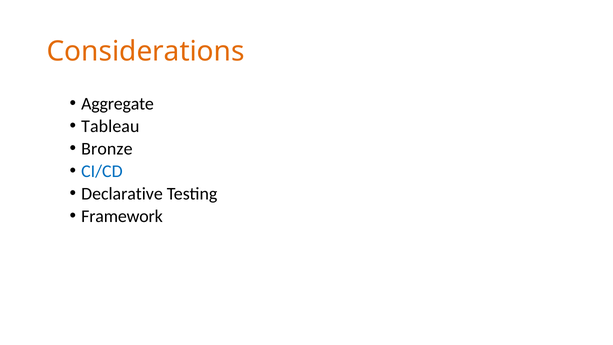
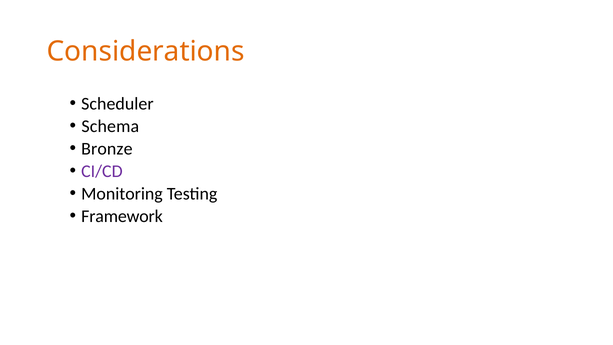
Aggregate: Aggregate -> Scheduler (117, 104)
Tableau: Tableau -> Schema (110, 126)
CI/CD colour: blue -> purple (102, 171)
Declarative: Declarative -> Monitoring (122, 194)
